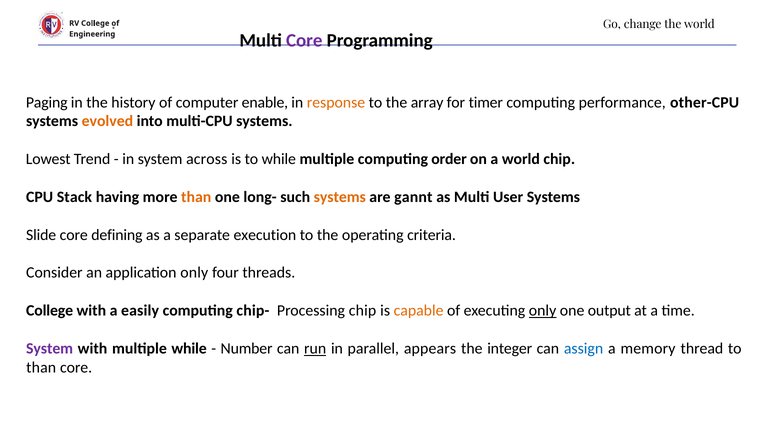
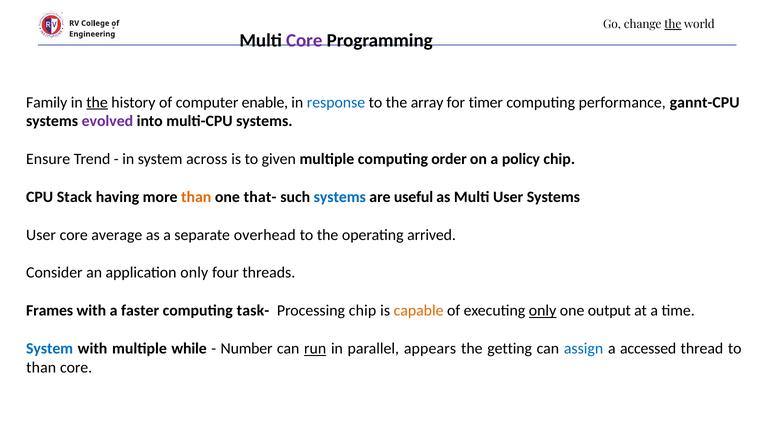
the underline: none -> present (673, 25)
Paging: Paging -> Family (47, 102)
the underline: none -> present (97, 102)
response colour: orange -> blue (336, 102)
other-CPU: other-CPU -> gannt-CPU (705, 102)
evolved colour: orange -> purple (107, 121)
Lowest: Lowest -> Ensure (48, 159)
to while: while -> given (279, 159)
a world: world -> policy (521, 159)
long-: long- -> that- (260, 197)
systems colour: orange -> blue (340, 197)
gannt: gannt -> useful (414, 197)
Slide: Slide -> User (41, 235)
defining: defining -> average (117, 235)
execution: execution -> overhead (265, 235)
criteria: criteria -> arrived (432, 235)
College: College -> Frames (50, 311)
easily: easily -> faster (140, 311)
chip-: chip- -> task- (253, 311)
System colour: purple -> blue (50, 349)
integer: integer -> getting (510, 349)
memory: memory -> accessed (648, 349)
